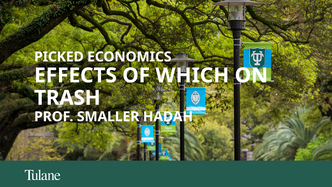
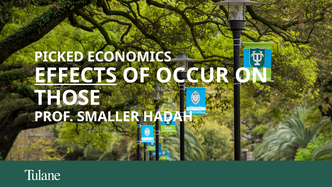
EFFECTS underline: none -> present (76, 75)
WHICH: WHICH -> OCCUR (192, 75)
TRASH: TRASH -> THOSE (67, 98)
